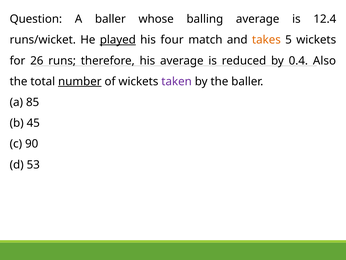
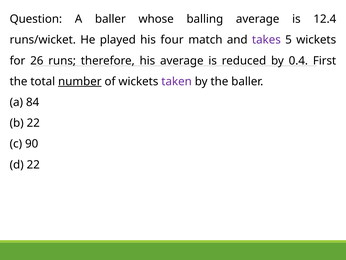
played underline: present -> none (118, 40)
takes colour: orange -> purple (266, 40)
Also: Also -> First (325, 61)
85: 85 -> 84 (33, 102)
b 45: 45 -> 22 (33, 123)
d 53: 53 -> 22 (33, 164)
